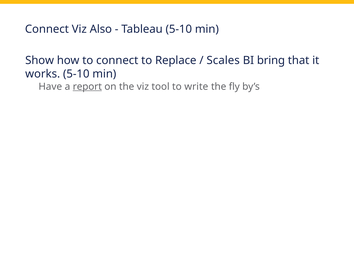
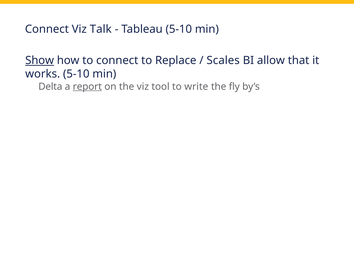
Also: Also -> Talk (101, 29)
Show underline: none -> present (40, 61)
bring: bring -> allow (271, 61)
Have: Have -> Delta (50, 87)
